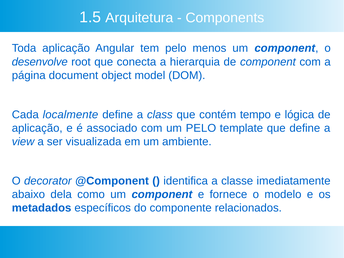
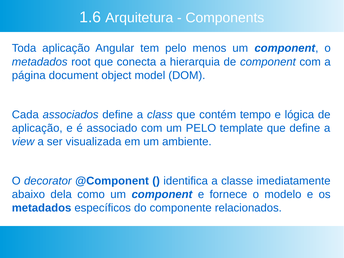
1.5: 1.5 -> 1.6 (90, 17)
desenvolve: desenvolve -> metadados (40, 62)
localmente: localmente -> associados (71, 115)
